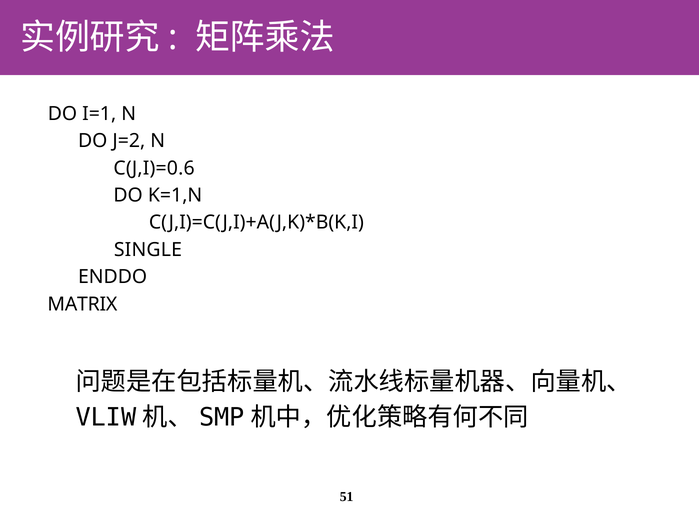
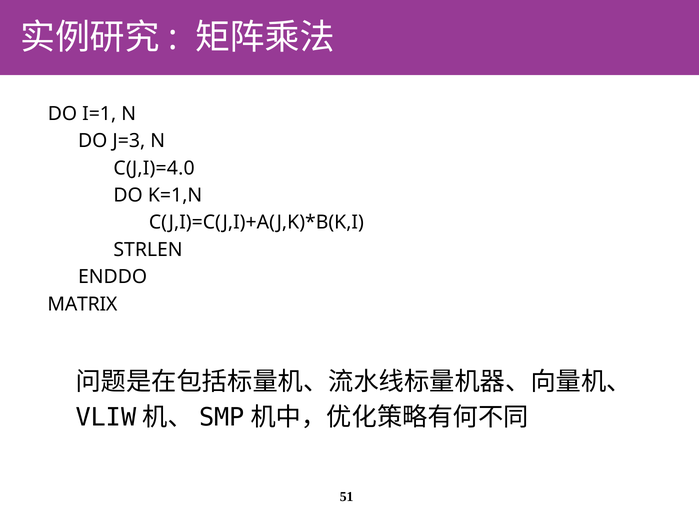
J=2: J=2 -> J=3 (129, 141)
C(J,I)=0.6: C(J,I)=0.6 -> C(J,I)=4.0 (154, 168)
SINGLE: SINGLE -> STRLEN (148, 249)
